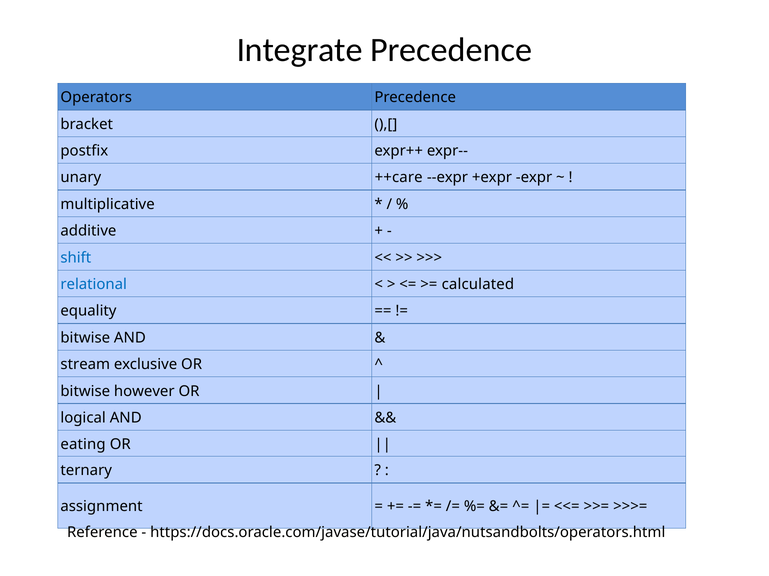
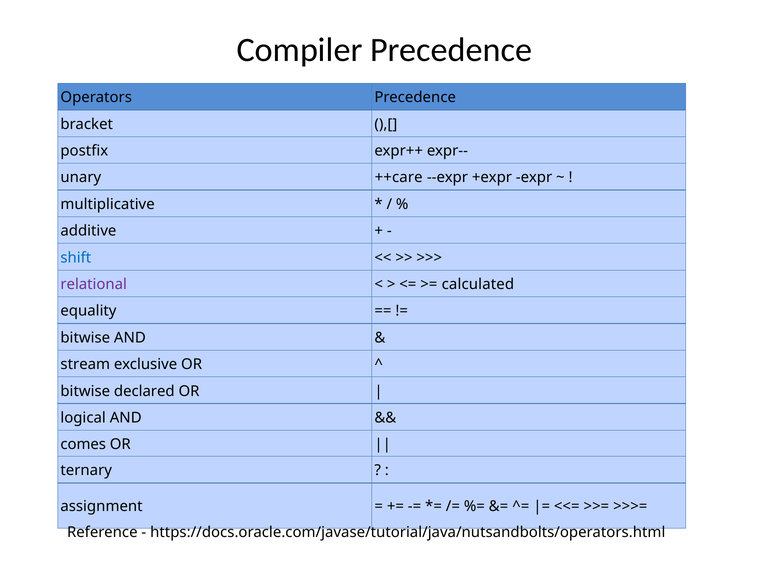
Integrate: Integrate -> Compiler (299, 50)
relational colour: blue -> purple (94, 285)
however: however -> declared (144, 392)
eating: eating -> comes (83, 445)
